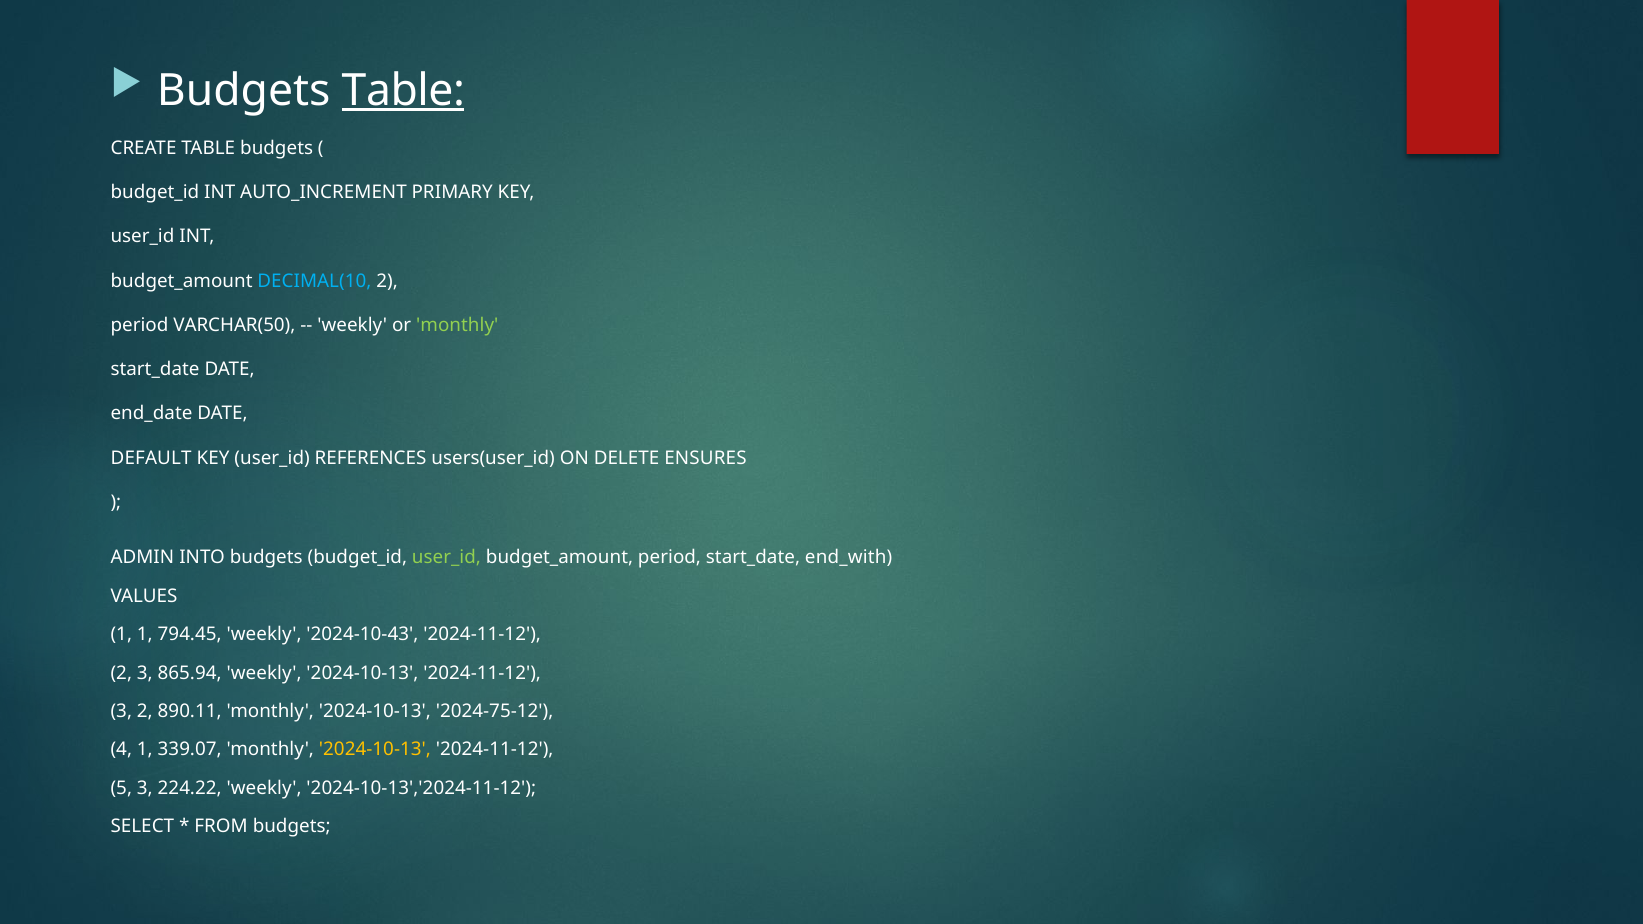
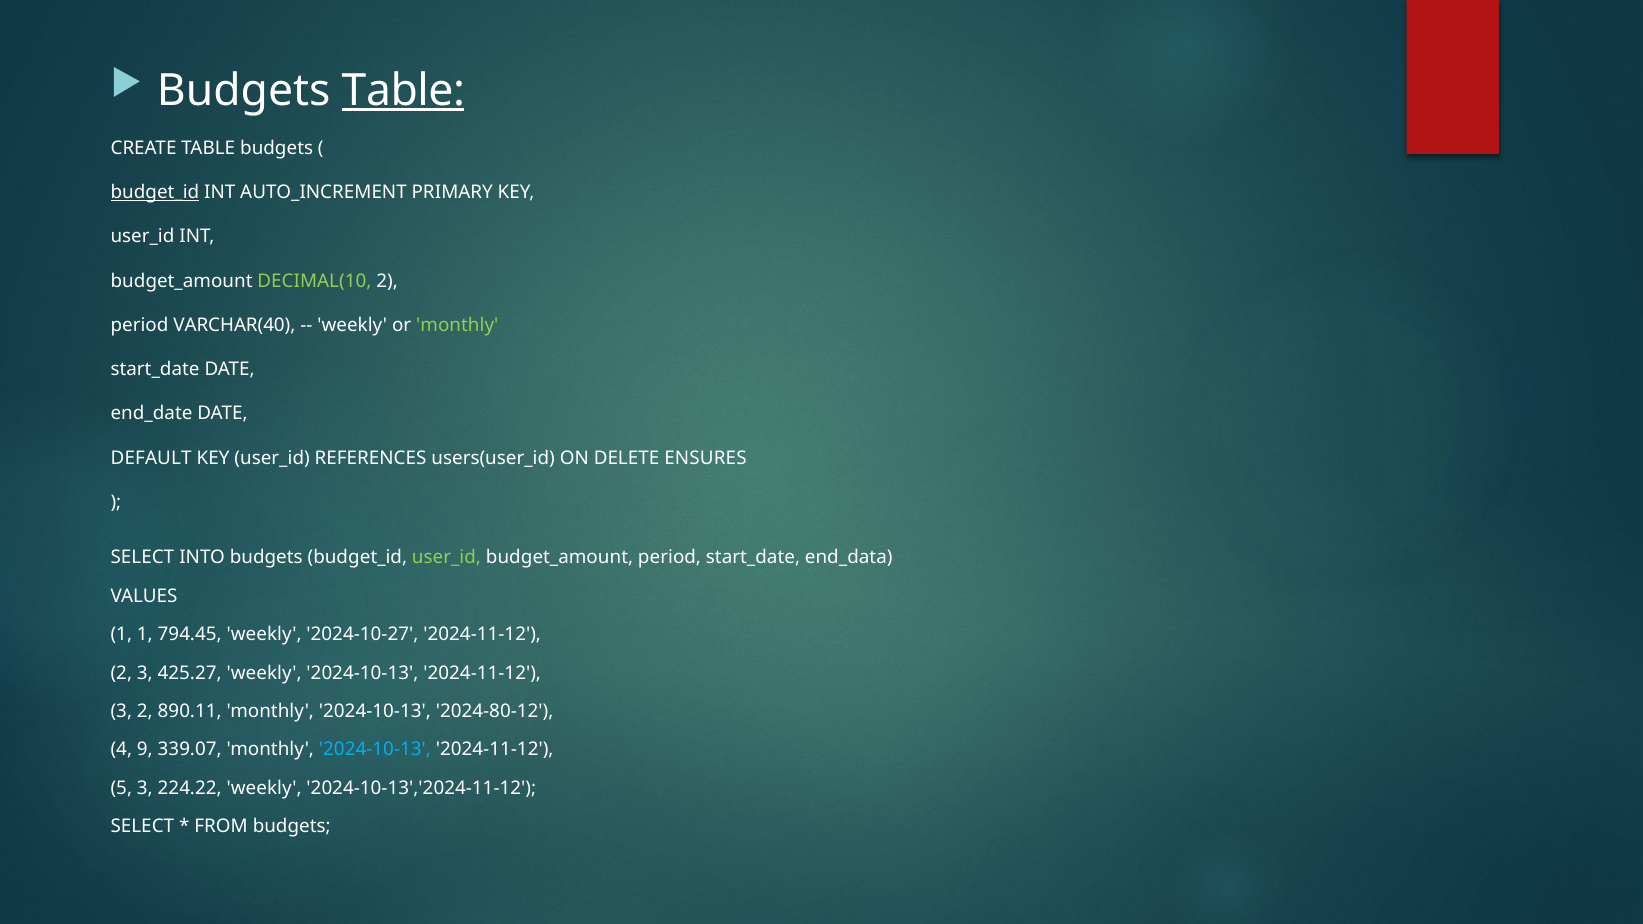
budget_id underline: none -> present (155, 192)
DECIMAL(10 colour: light blue -> light green (314, 281)
VARCHAR(50: VARCHAR(50 -> VARCHAR(40 (234, 325)
ADMIN: ADMIN -> SELECT (142, 558)
end_with: end_with -> end_data (849, 558)
2024-10-43: 2024-10-43 -> 2024-10-27 (362, 635)
865.94: 865.94 -> 425.27 (190, 673)
2024-75-12: 2024-75-12 -> 2024-80-12 (495, 711)
4 1: 1 -> 9 (145, 750)
2024-10-13 colour: yellow -> light blue (375, 750)
